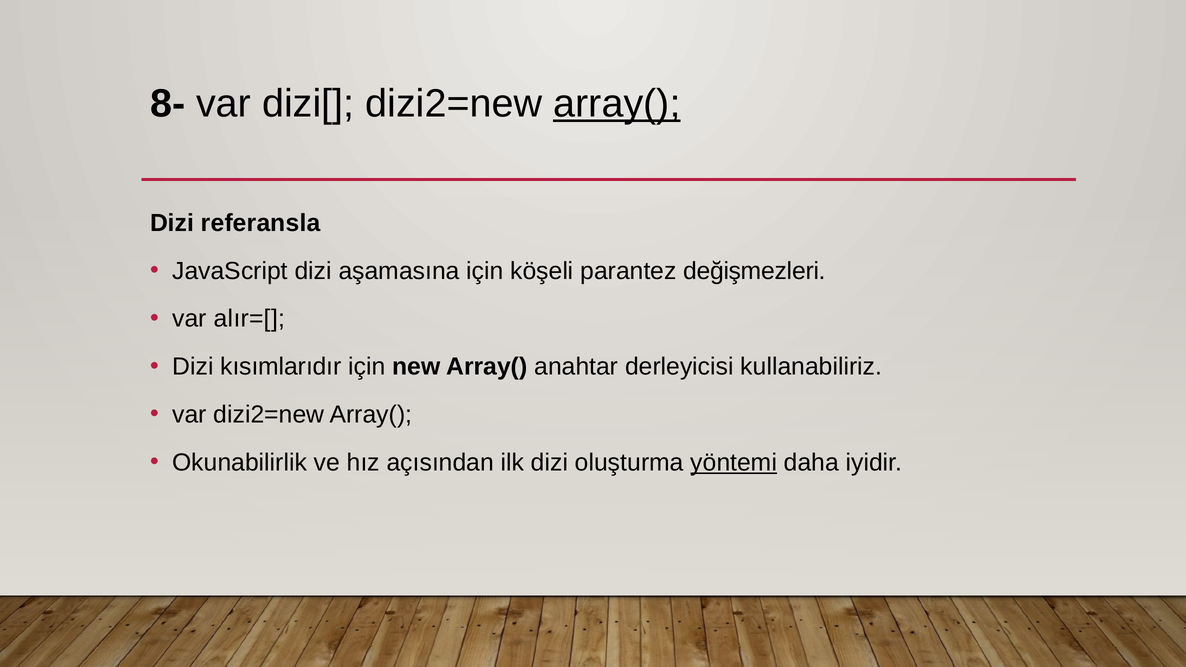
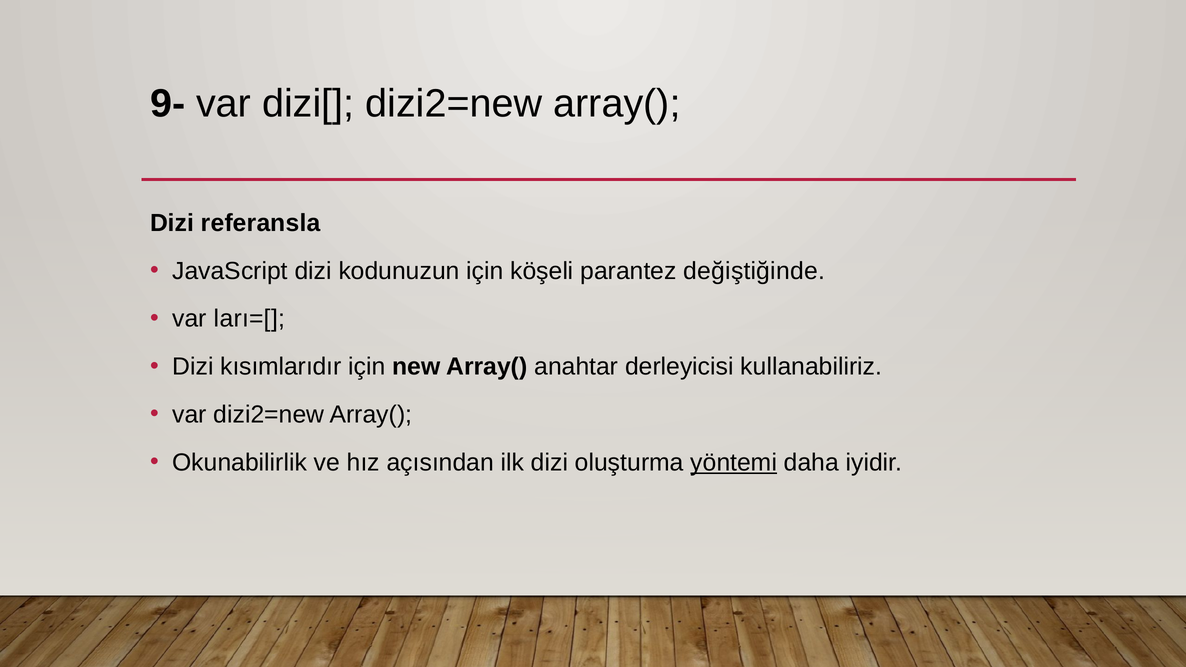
8-: 8- -> 9- (168, 104)
array( underline: present -> none (617, 104)
aşamasına: aşamasına -> kodunuzun (399, 271)
değişmezleri: değişmezleri -> değiştiğinde (754, 271)
alır=[: alır=[ -> ları=[ (249, 319)
